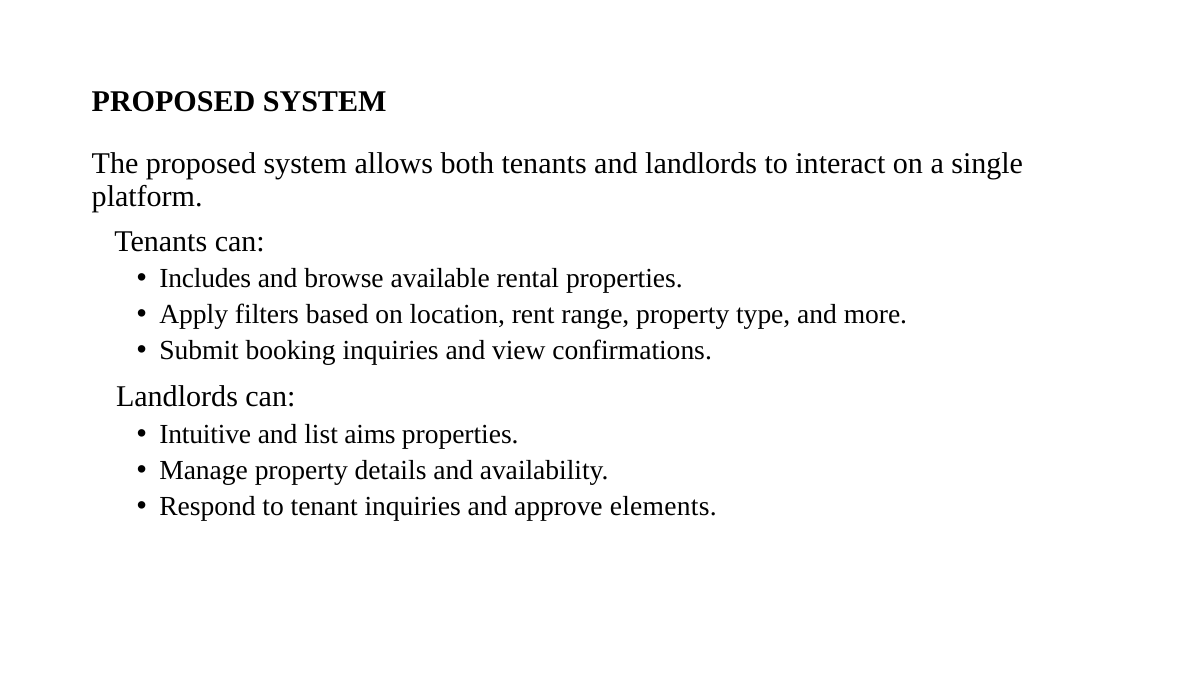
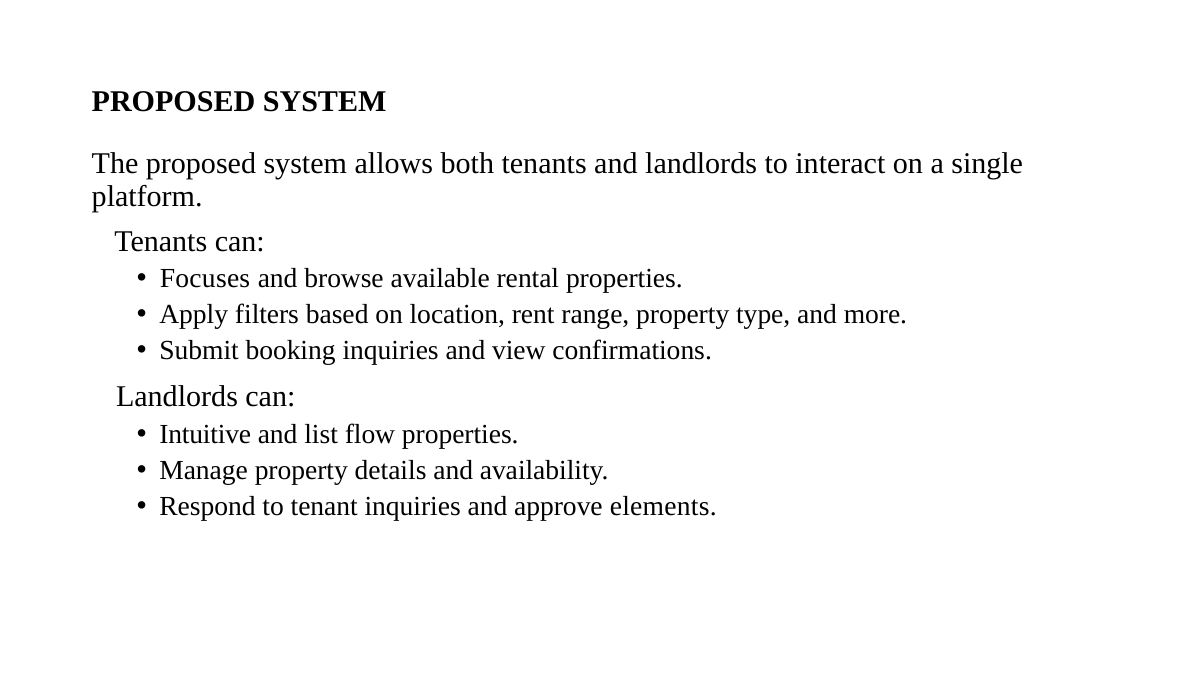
Includes: Includes -> Focuses (205, 279)
aims: aims -> flow (370, 434)
